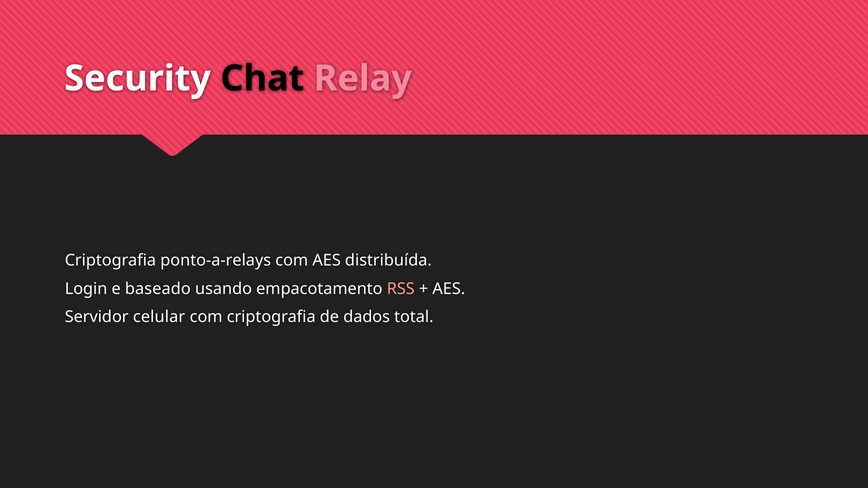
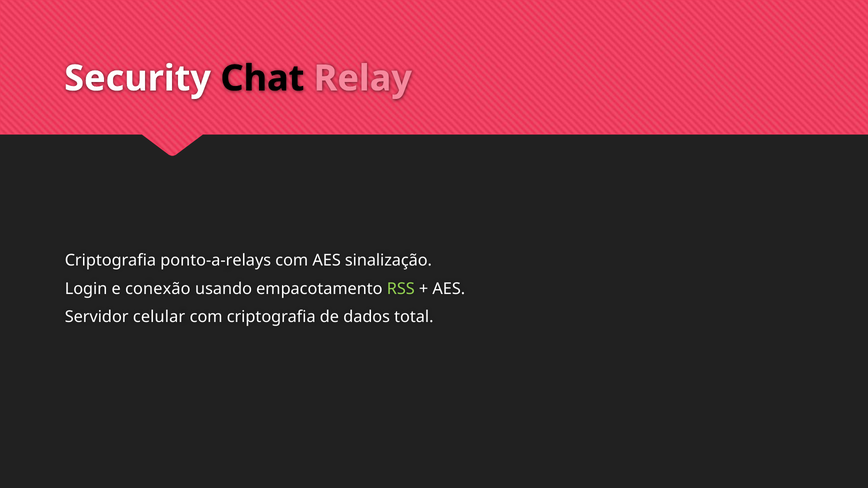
distribuída: distribuída -> sinalização (388, 261)
baseado: baseado -> conexão (158, 289)
RSS colour: pink -> light green (401, 289)
